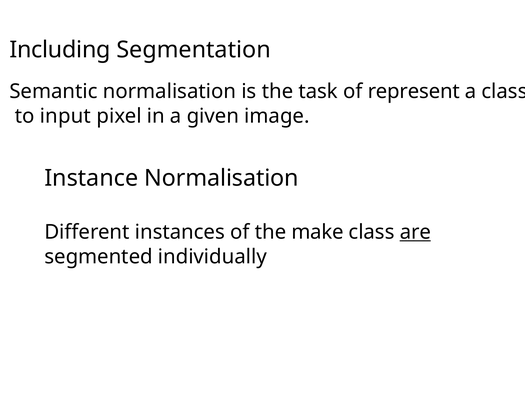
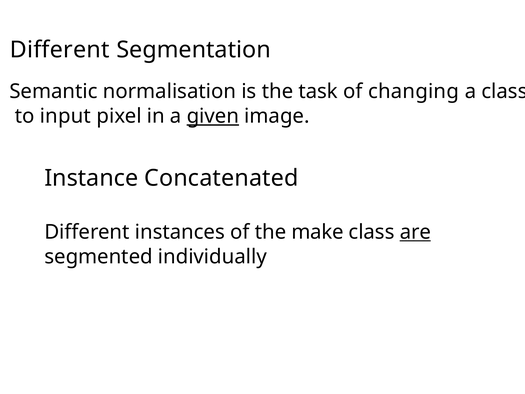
Including: Including -> Different (60, 50)
represent: represent -> changing (414, 92)
given underline: none -> present (213, 116)
Instance Normalisation: Normalisation -> Concatenated (221, 178)
